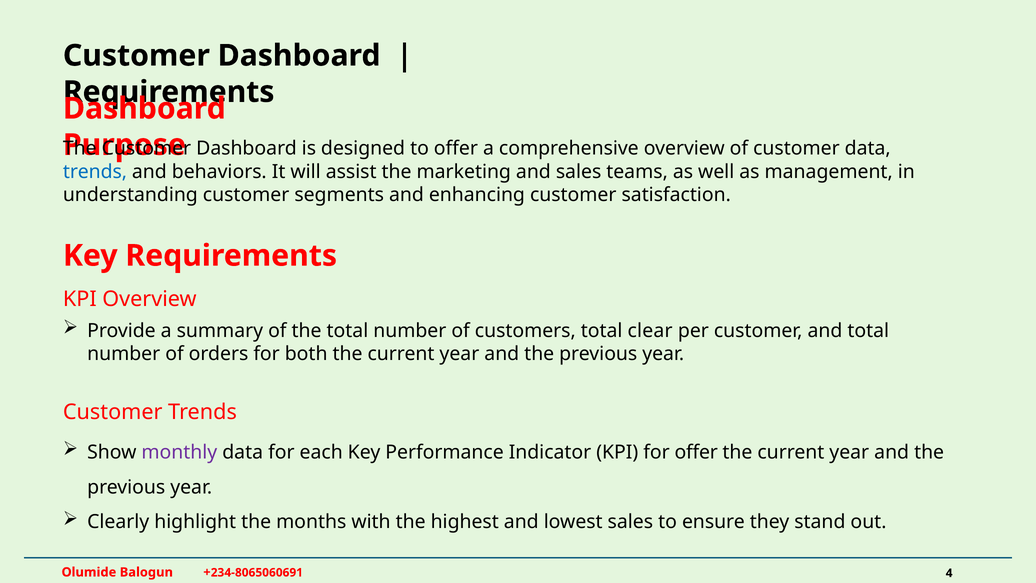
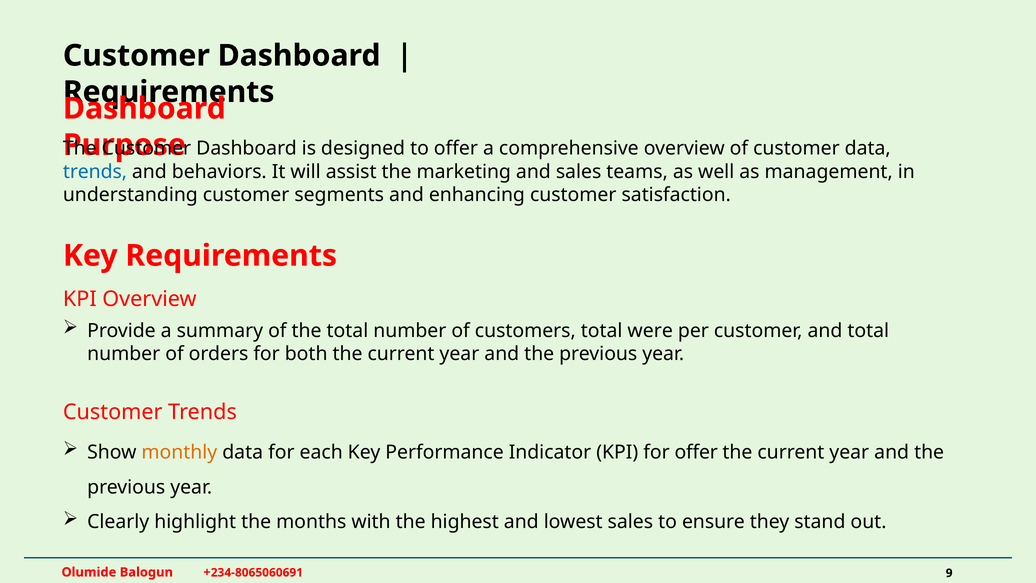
clear: clear -> were (650, 331)
monthly colour: purple -> orange (179, 452)
4: 4 -> 9 (949, 573)
